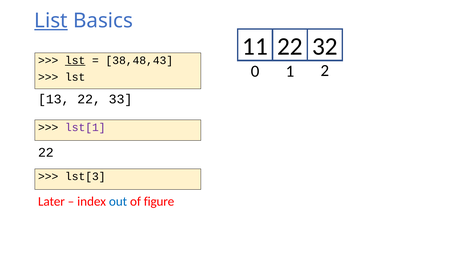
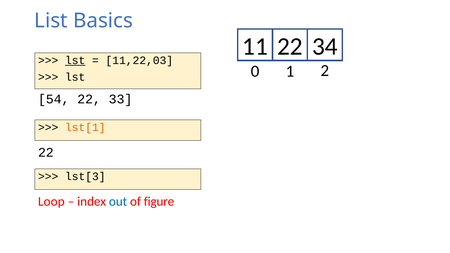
List underline: present -> none (51, 21)
32: 32 -> 34 (325, 47)
38,48,43: 38,48,43 -> 11,22,03 (139, 60)
13: 13 -> 54 (54, 99)
lst[1 colour: purple -> orange (85, 128)
Later: Later -> Loop (51, 202)
